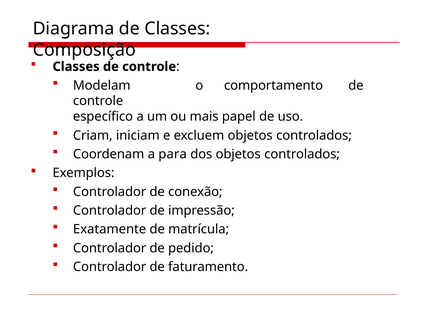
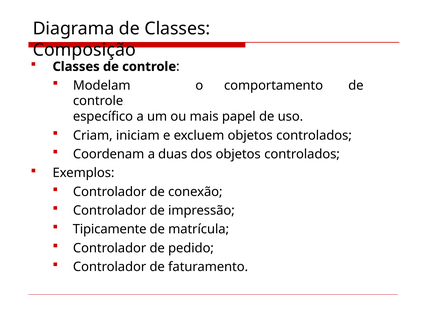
para: para -> duas (173, 154)
Exatamente: Exatamente -> Tipicamente (110, 229)
